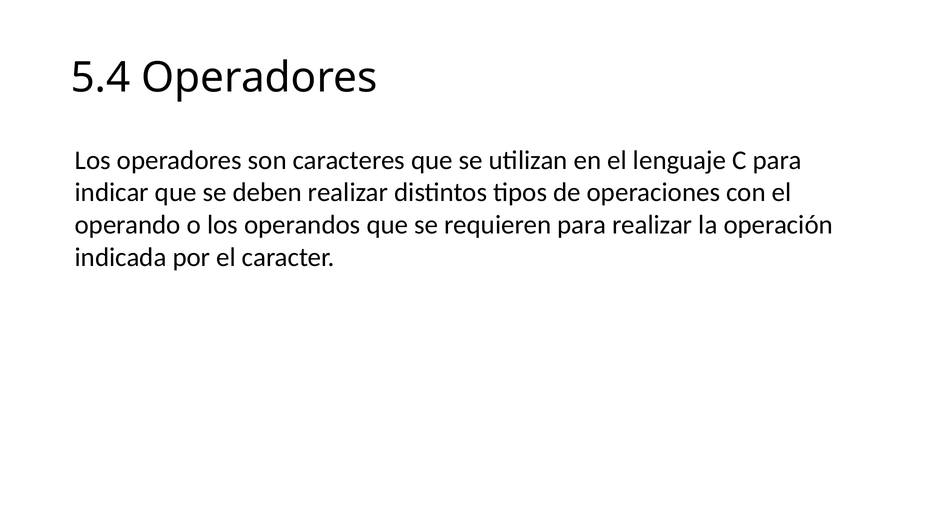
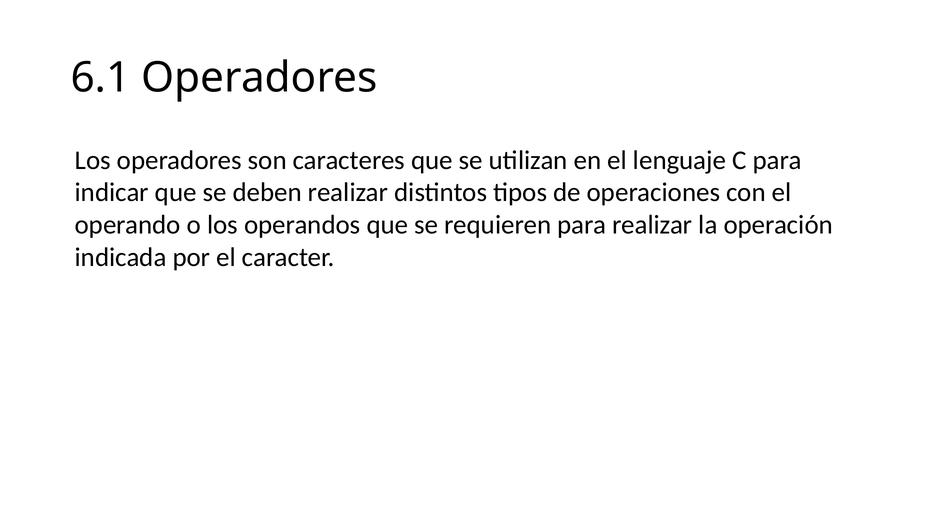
5.4: 5.4 -> 6.1 (100, 78)
